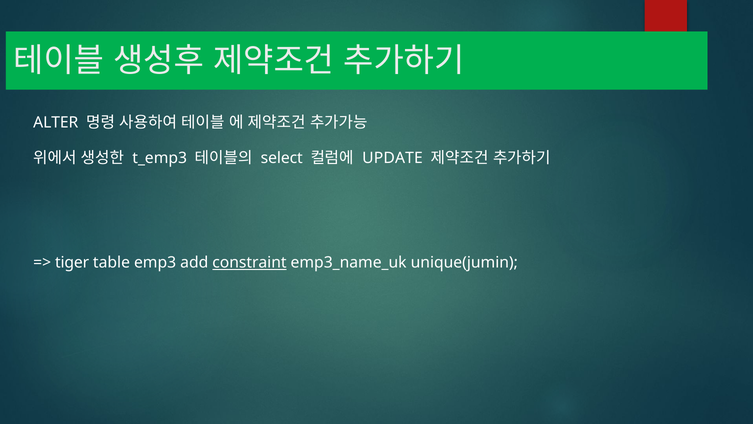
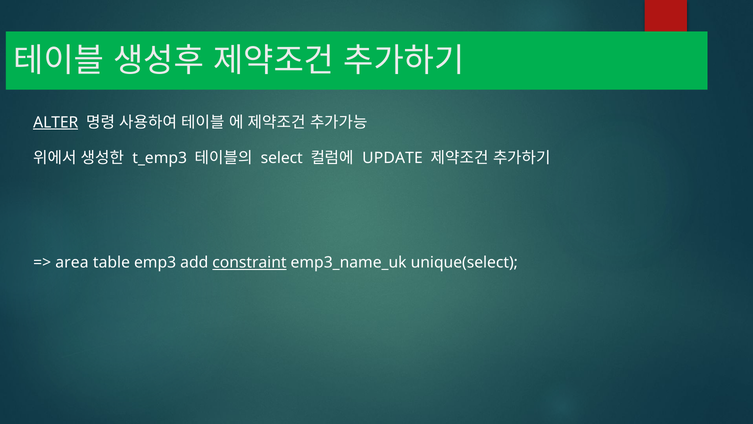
ALTER underline: none -> present (56, 122)
tiger: tiger -> area (72, 262)
unique(jumin: unique(jumin -> unique(select (464, 262)
